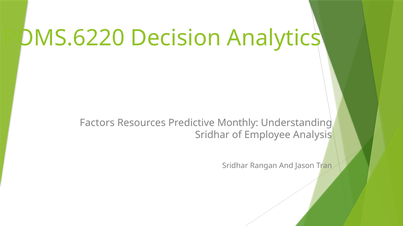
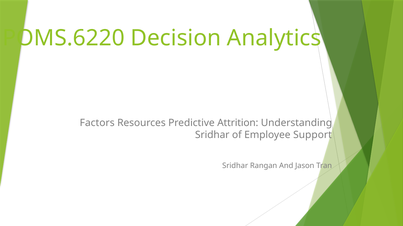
Monthly: Monthly -> Attrition (238, 123)
Analysis: Analysis -> Support (313, 135)
